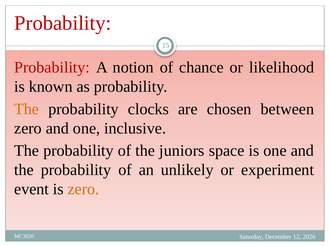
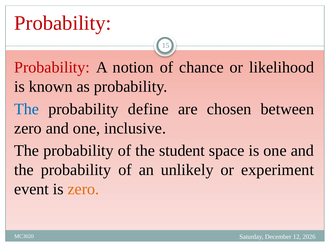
The colour: orange -> blue (27, 109)
clocks: clocks -> define (148, 109)
juniors: juniors -> student (182, 151)
